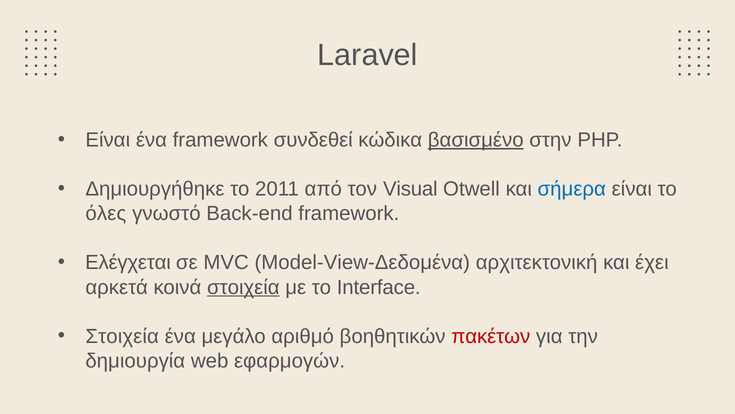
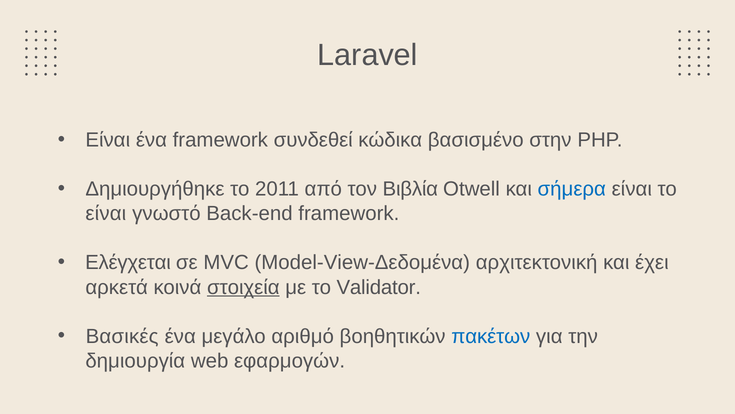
βασισμένο underline: present -> none (476, 140)
Visual: Visual -> Βιβλία (410, 189)
όλες: όλες -> είναι (106, 213)
Interface: Interface -> Validator (379, 287)
Στοιχεία: Στοιχεία -> Βασικές (122, 336)
πακέτων colour: red -> blue (491, 336)
